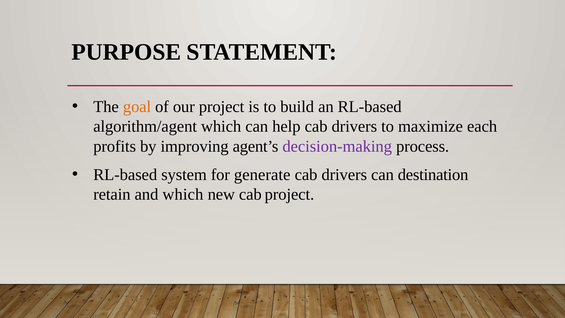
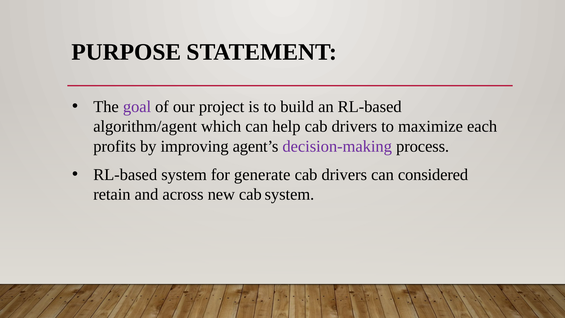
goal colour: orange -> purple (137, 107)
destination: destination -> considered (433, 175)
and which: which -> across (183, 194)
cab project: project -> system (289, 194)
